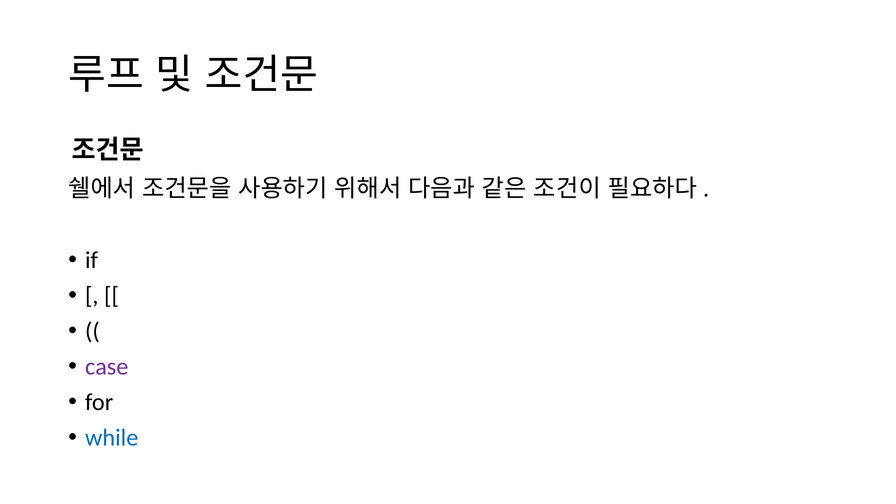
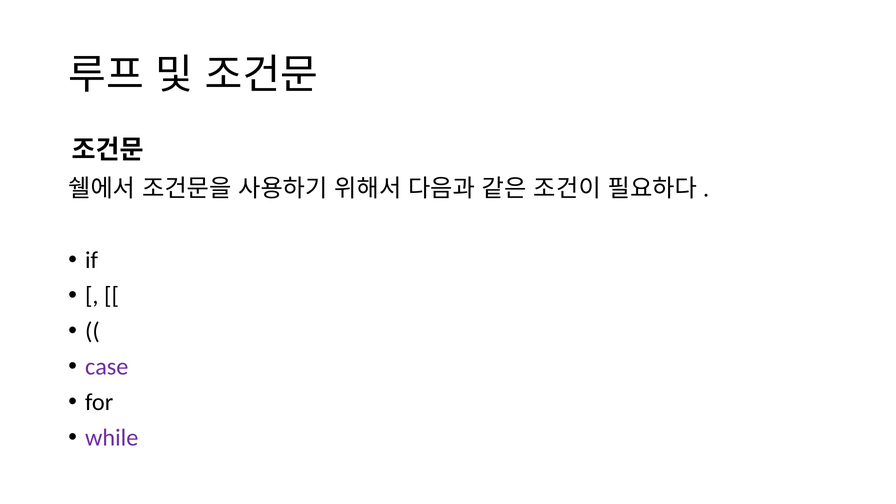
while colour: blue -> purple (112, 438)
